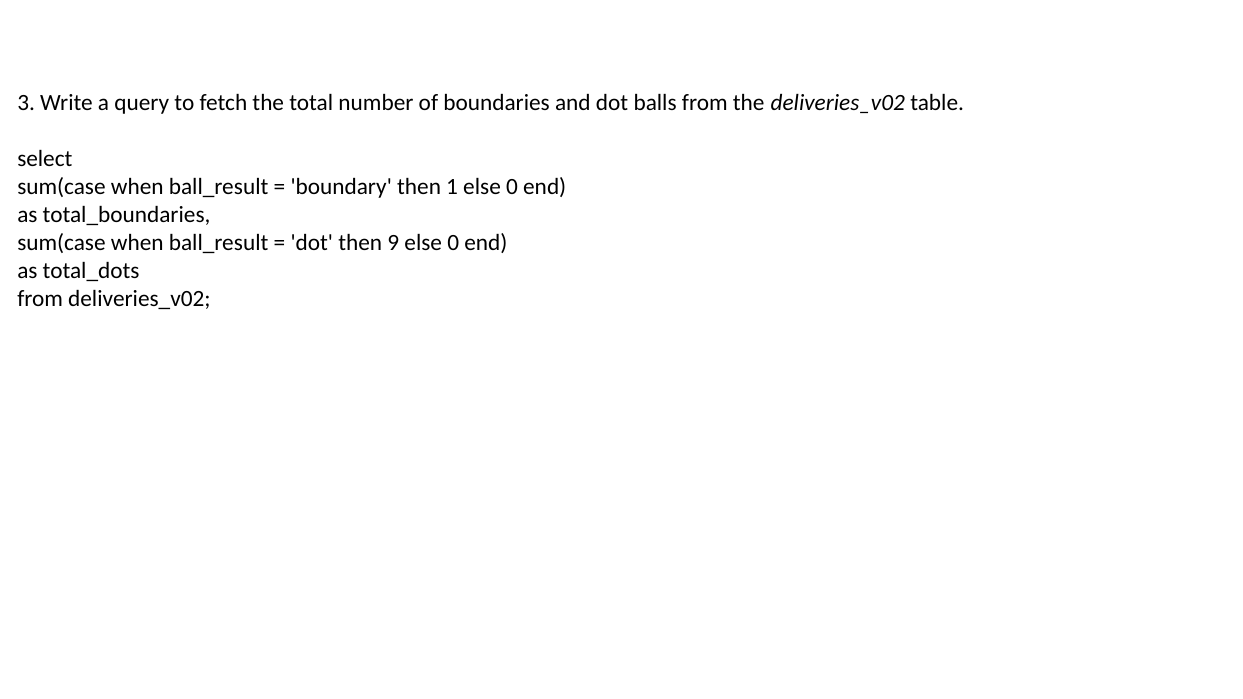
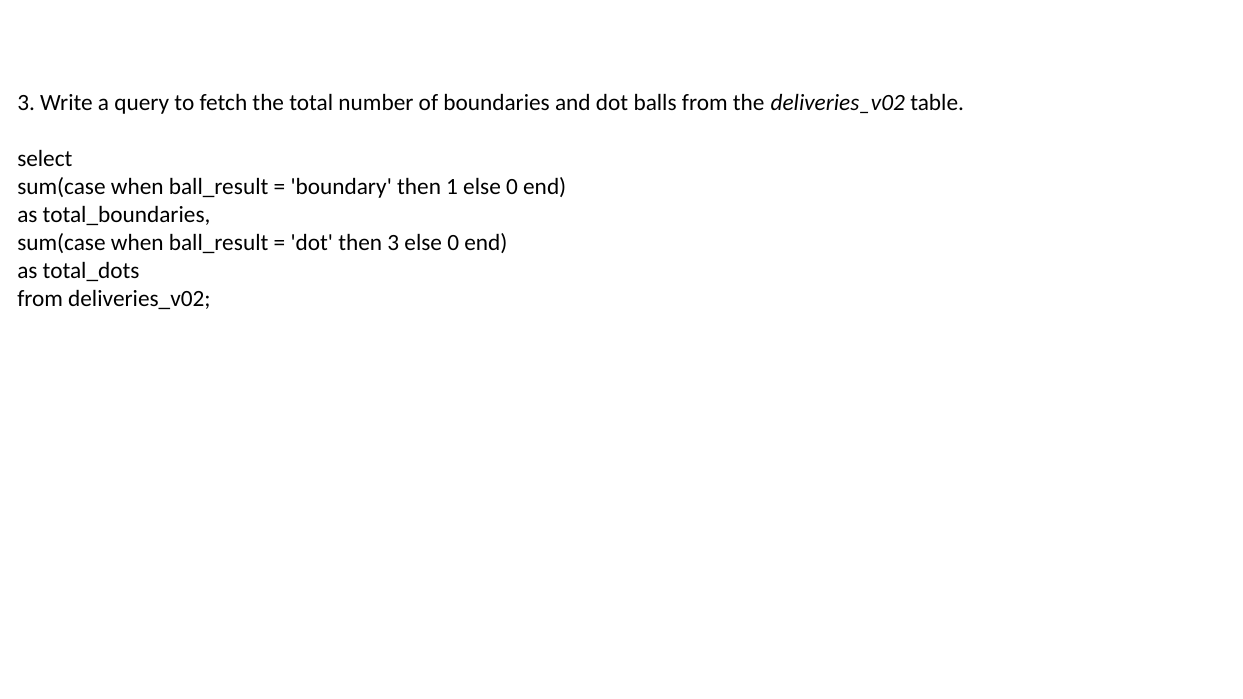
then 9: 9 -> 3 (393, 243)
